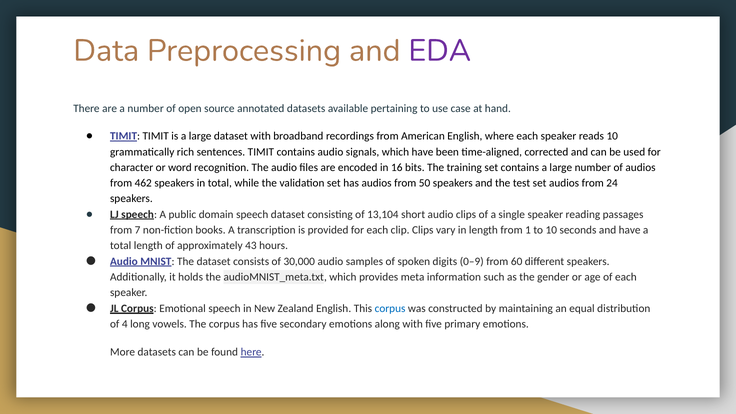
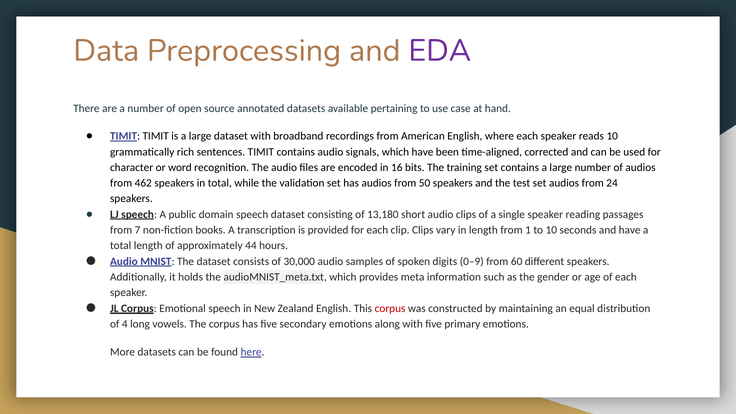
13,104: 13,104 -> 13,180 (383, 214)
43: 43 -> 44 (251, 246)
corpus colour: blue -> red (390, 308)
